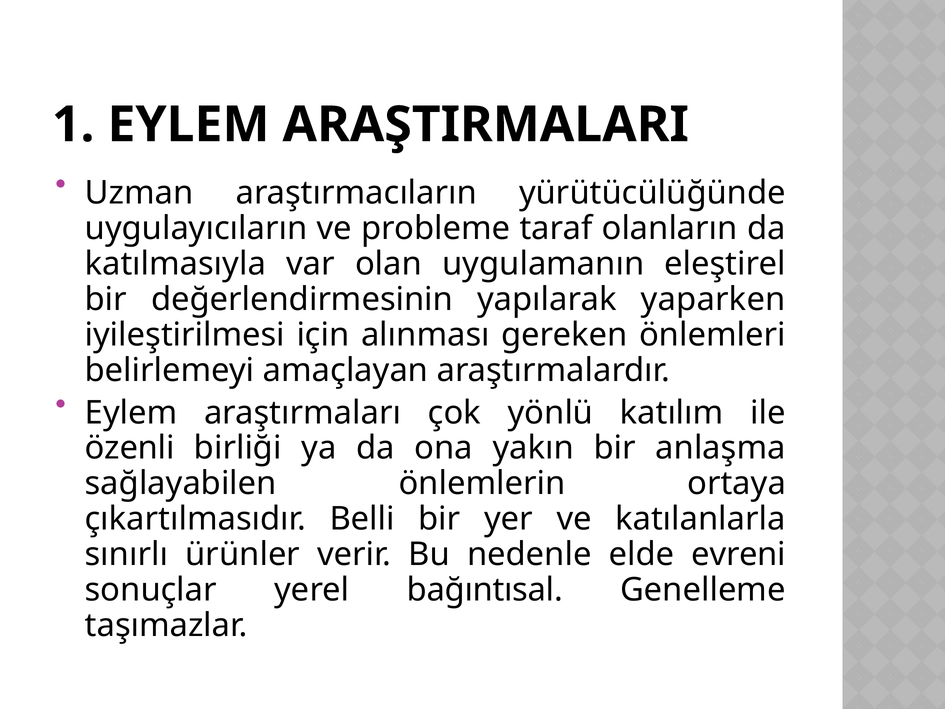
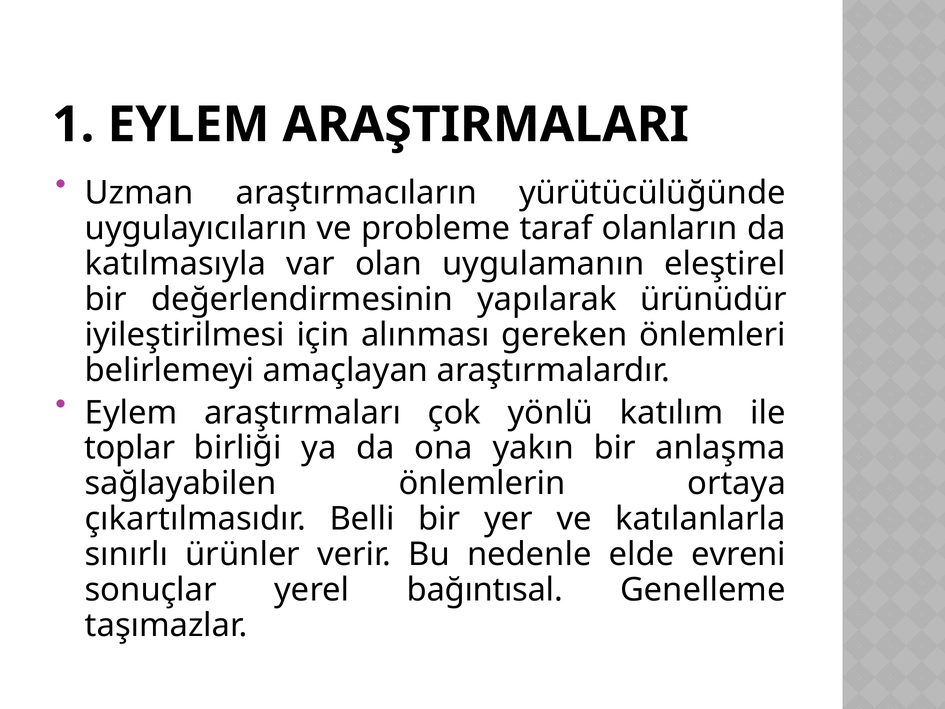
yaparken: yaparken -> ürünüdür (713, 299)
özenli: özenli -> toplar (130, 448)
